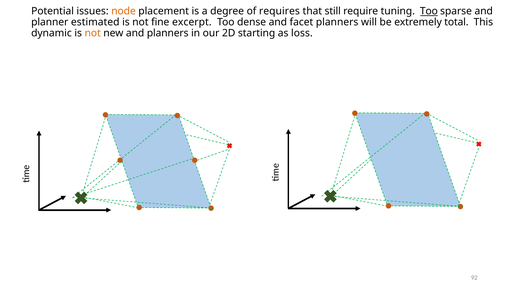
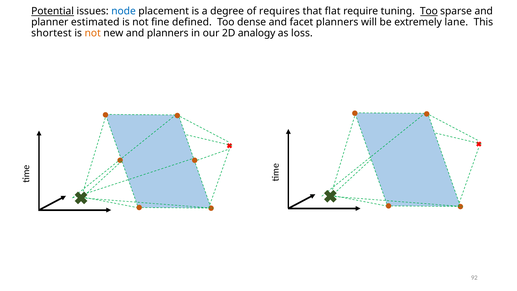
Potential underline: none -> present (53, 11)
node colour: orange -> blue (124, 11)
still: still -> flat (333, 11)
excerpt: excerpt -> defined (192, 22)
total: total -> lane (456, 22)
dynamic: dynamic -> shortest (51, 33)
starting: starting -> analogy (257, 33)
